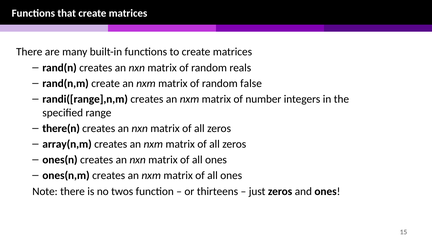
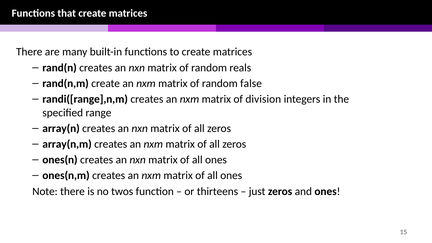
number: number -> division (263, 99)
there(n: there(n -> array(n (61, 128)
